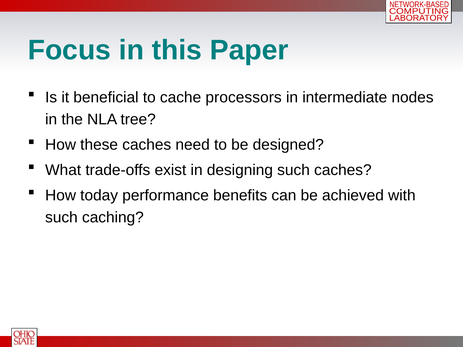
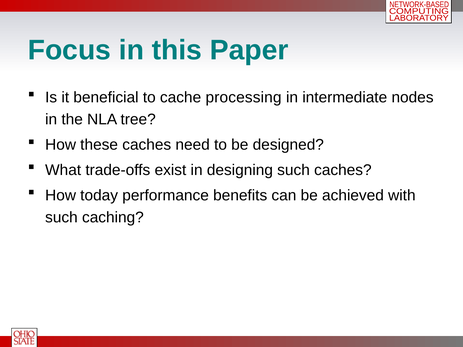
processors: processors -> processing (244, 97)
